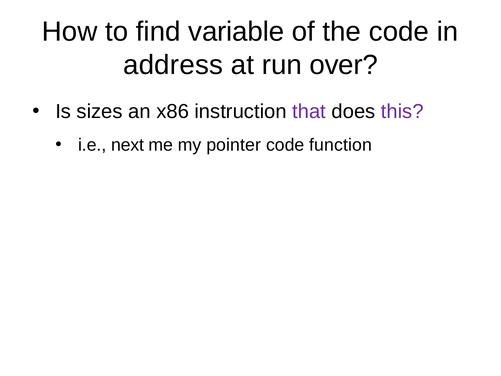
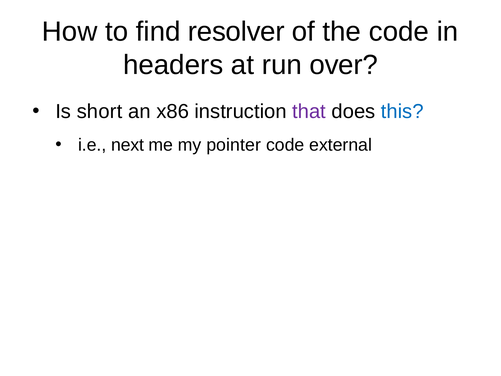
variable: variable -> resolver (236, 32)
address: address -> headers (173, 65)
sizes: sizes -> short (100, 111)
this colour: purple -> blue (402, 111)
function: function -> external (341, 145)
